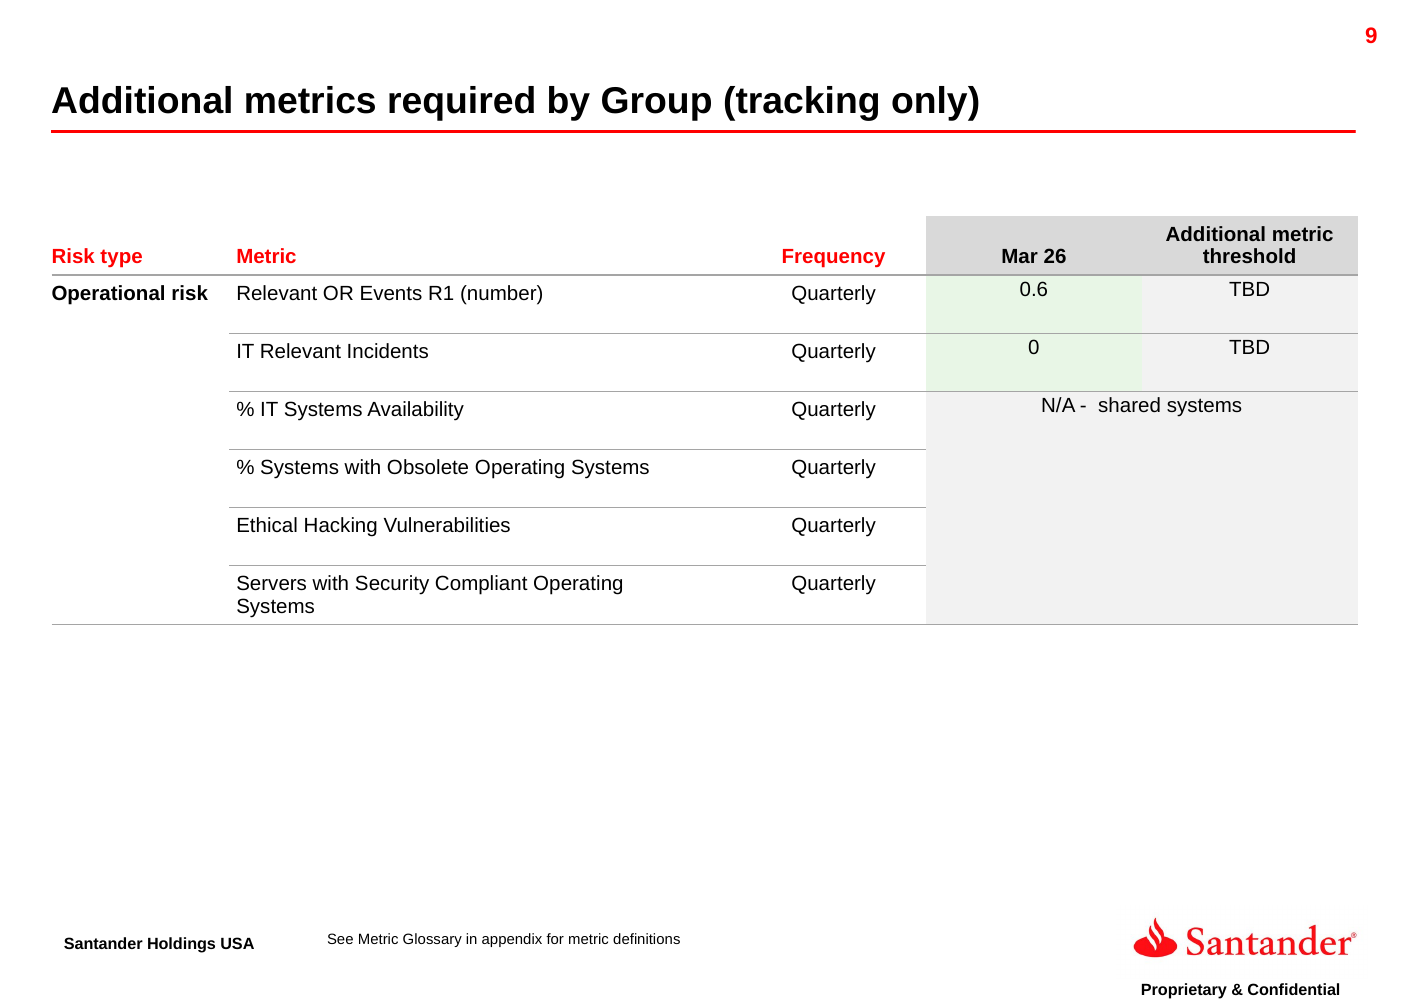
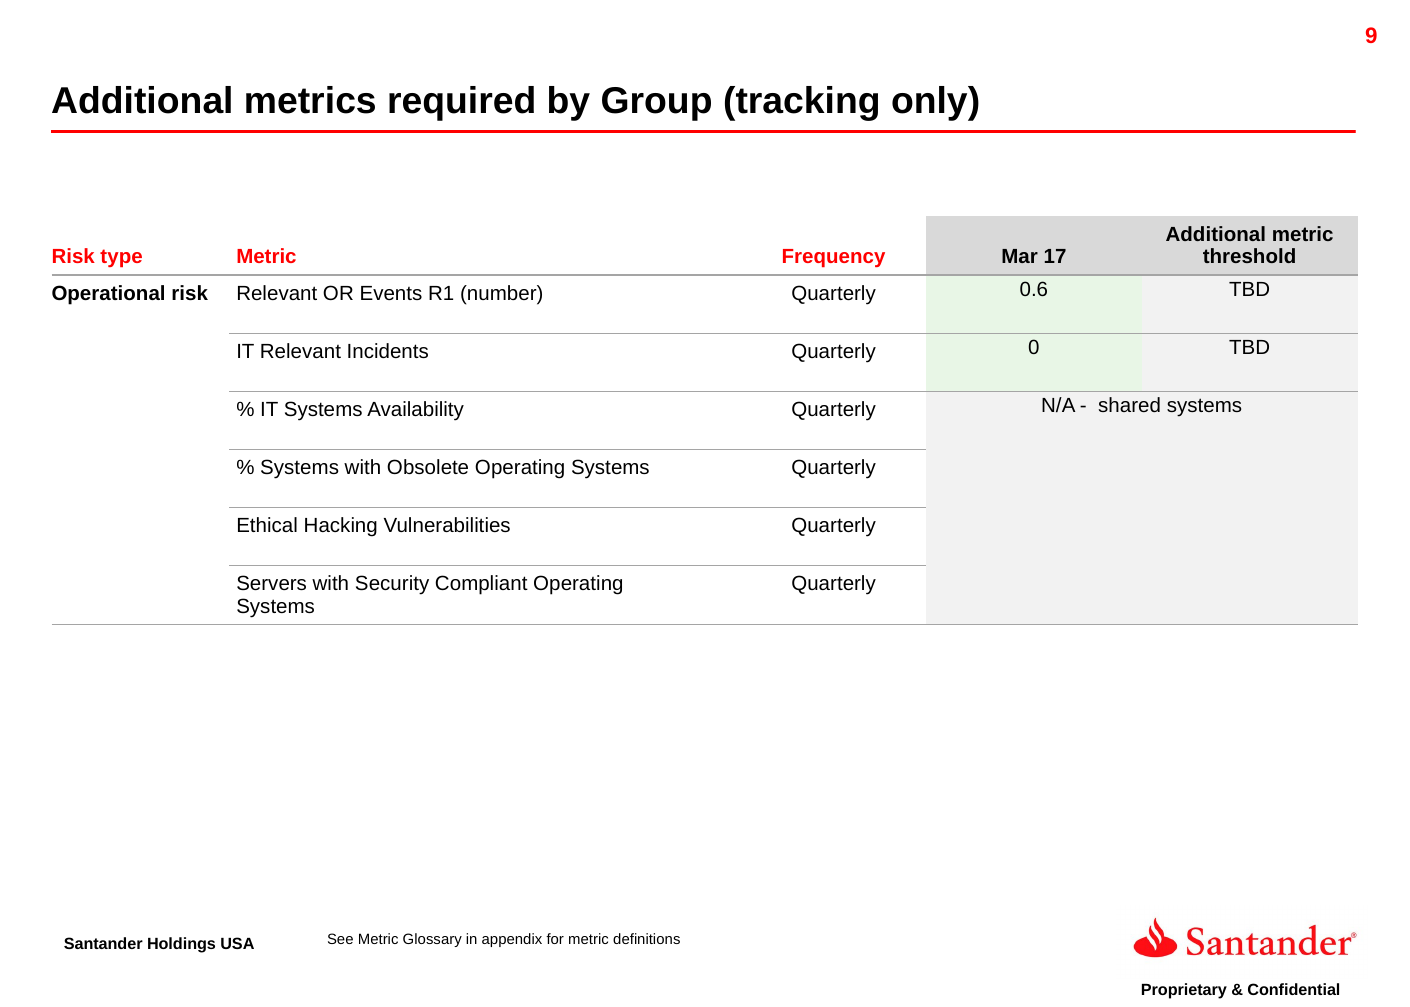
26: 26 -> 17 (1055, 257)
